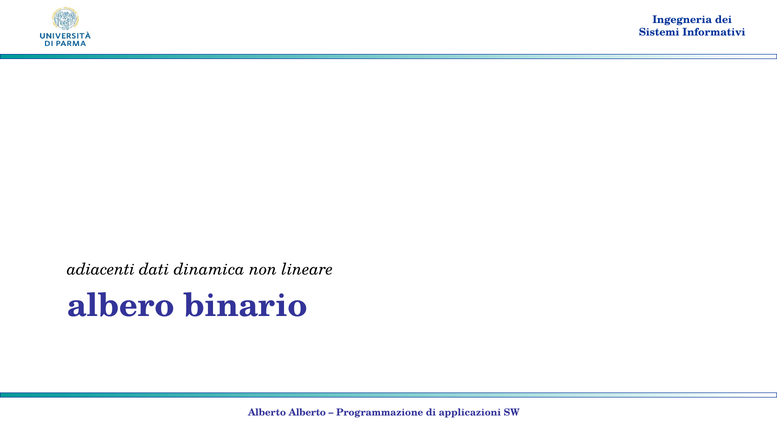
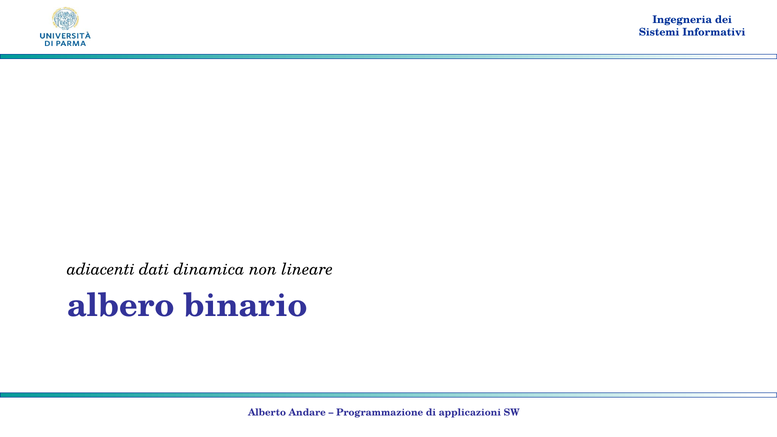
Alberto Alberto: Alberto -> Andare (307, 412)
